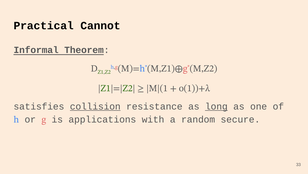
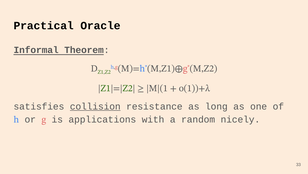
Cannot: Cannot -> Oracle (100, 26)
long underline: present -> none (216, 106)
secure: secure -> nicely (240, 119)
